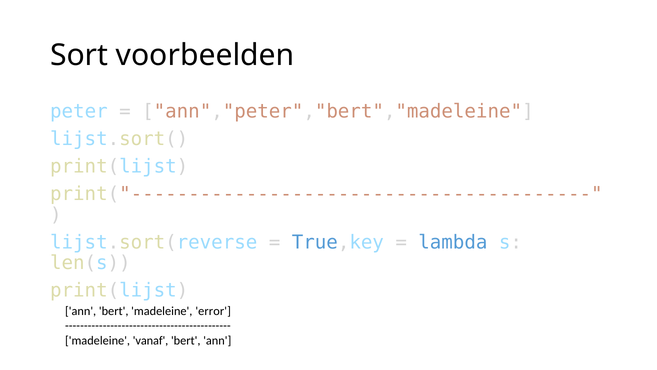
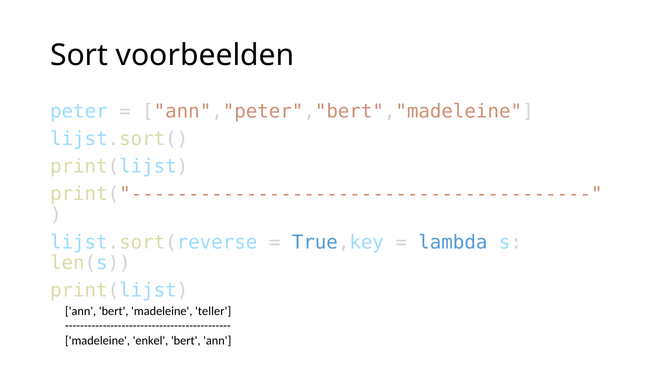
error: error -> teller (213, 311)
vanaf: vanaf -> enkel (150, 340)
